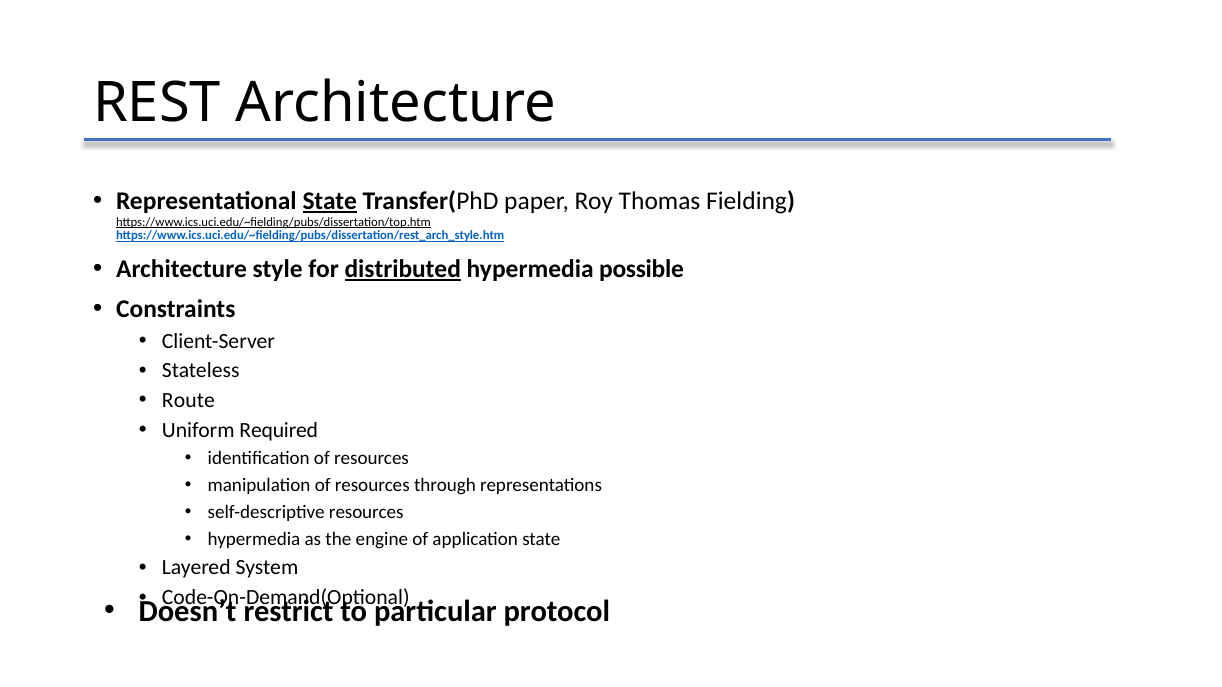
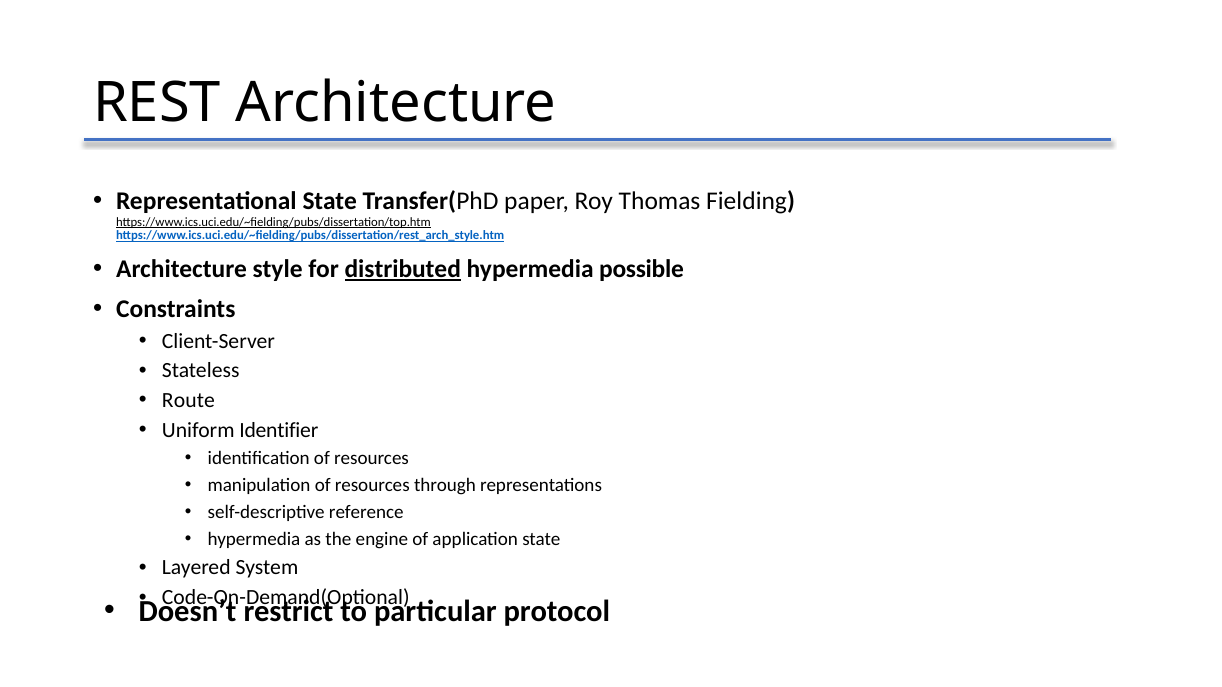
State underline: present -> none (330, 201)
Required: Required -> Identifier (279, 430)
self-descriptive resources: resources -> reference (366, 513)
